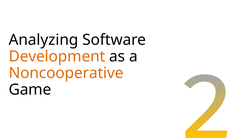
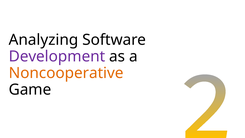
Development colour: orange -> purple (57, 56)
